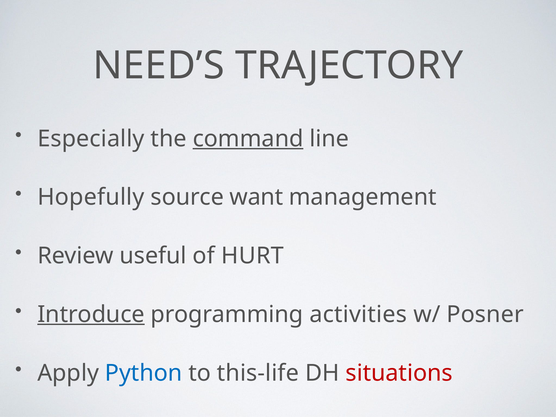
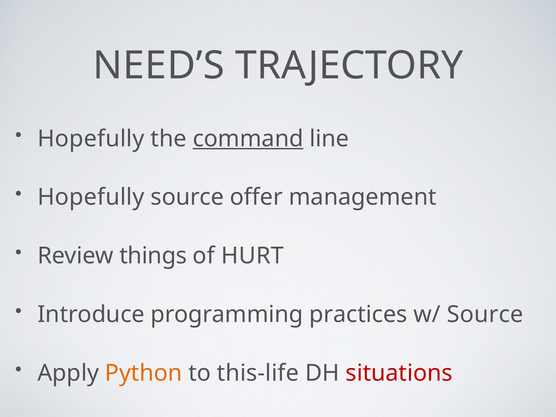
Especially: Especially -> Hopefully (91, 139)
want: want -> offer (256, 197)
useful: useful -> things (153, 256)
Introduce underline: present -> none (91, 314)
activities: activities -> practices (358, 314)
w/ Posner: Posner -> Source (485, 314)
Python colour: blue -> orange (144, 373)
